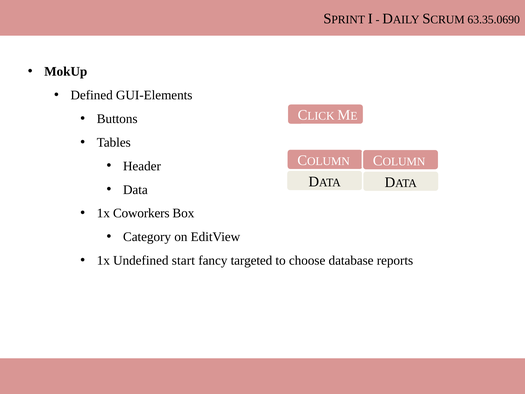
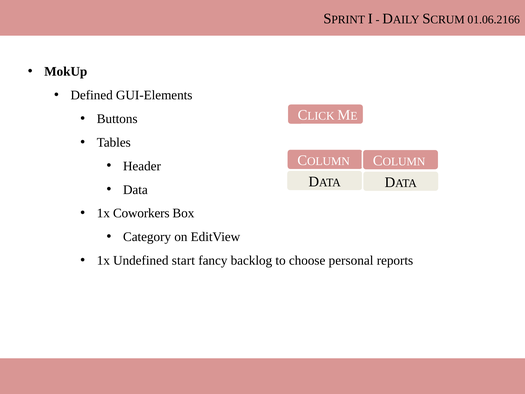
63.35.0690: 63.35.0690 -> 01.06.2166 (494, 20)
targeted: targeted -> backlog (251, 260)
database: database -> personal (351, 260)
